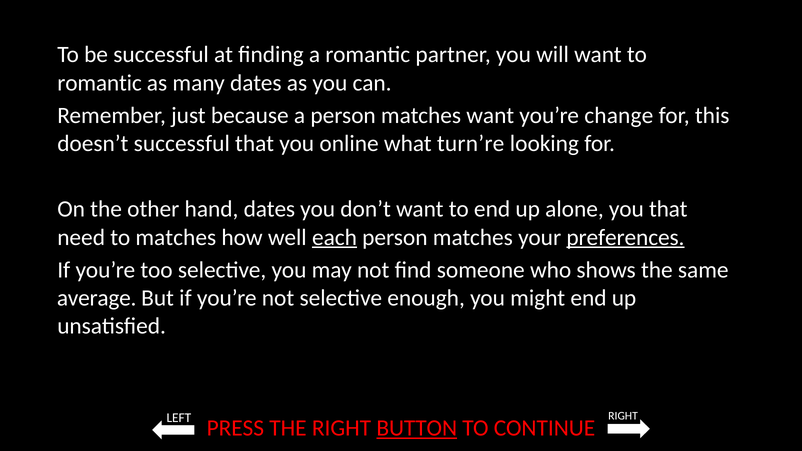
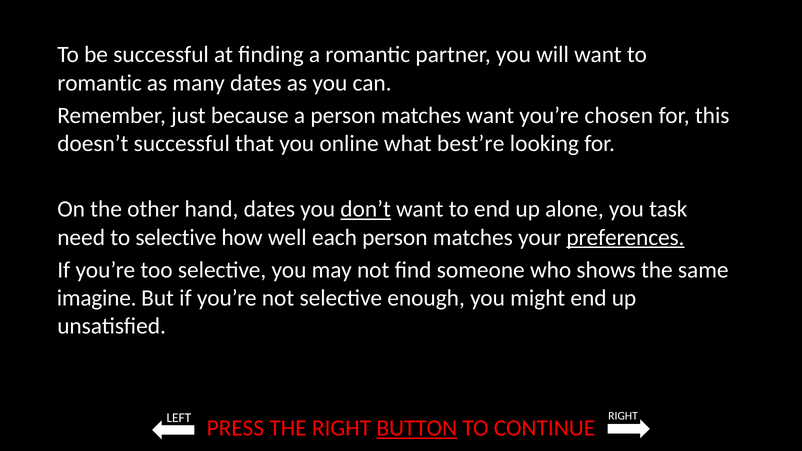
change: change -> chosen (619, 116)
turn’re: turn’re -> best’re (471, 144)
don’t underline: none -> present (366, 209)
you that: that -> task (668, 209)
to matches: matches -> selective (176, 237)
each underline: present -> none (335, 237)
average: average -> imagine (97, 298)
